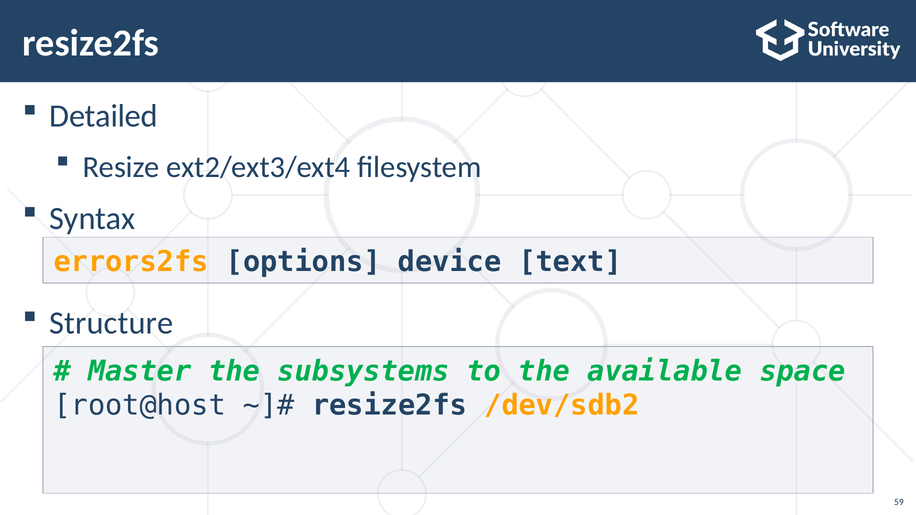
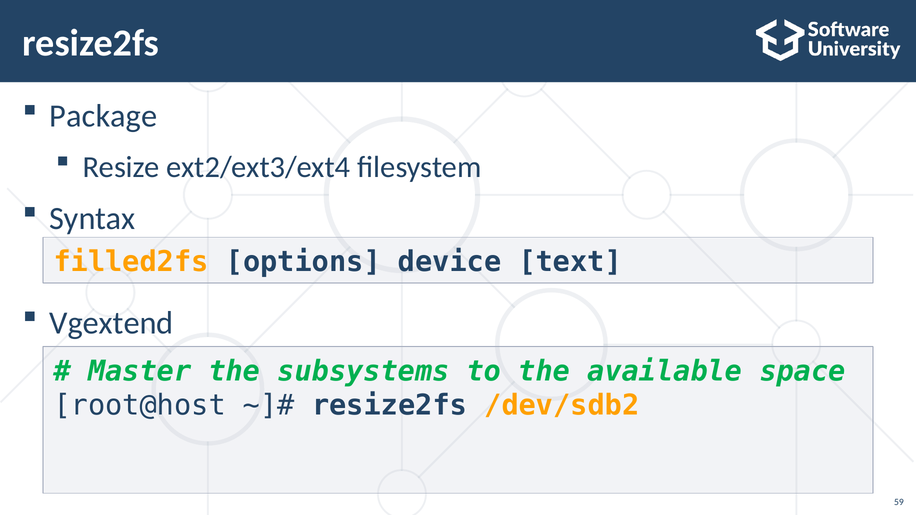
Detailed: Detailed -> Package (103, 116)
errors2fs: errors2fs -> filled2fs (131, 262)
Structure: Structure -> Vgextend (111, 323)
